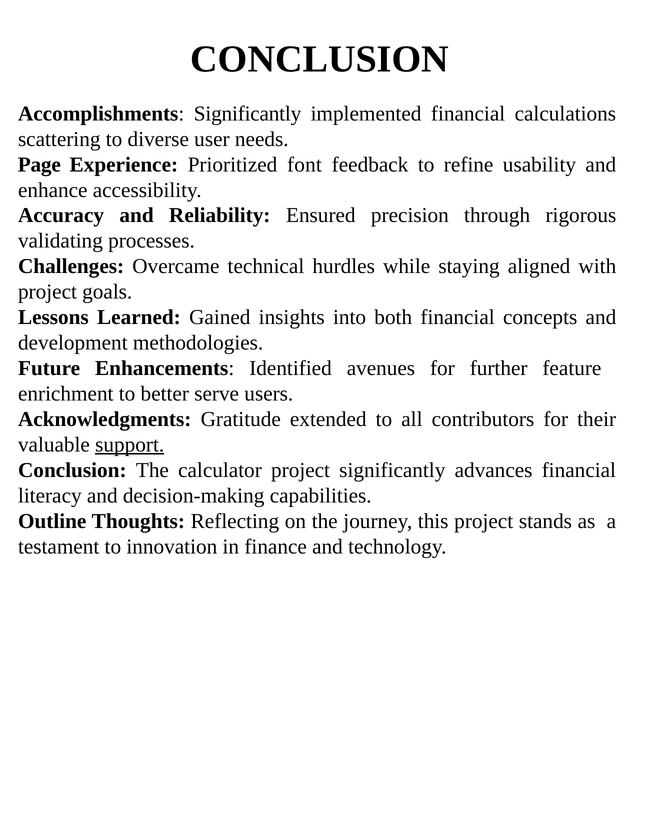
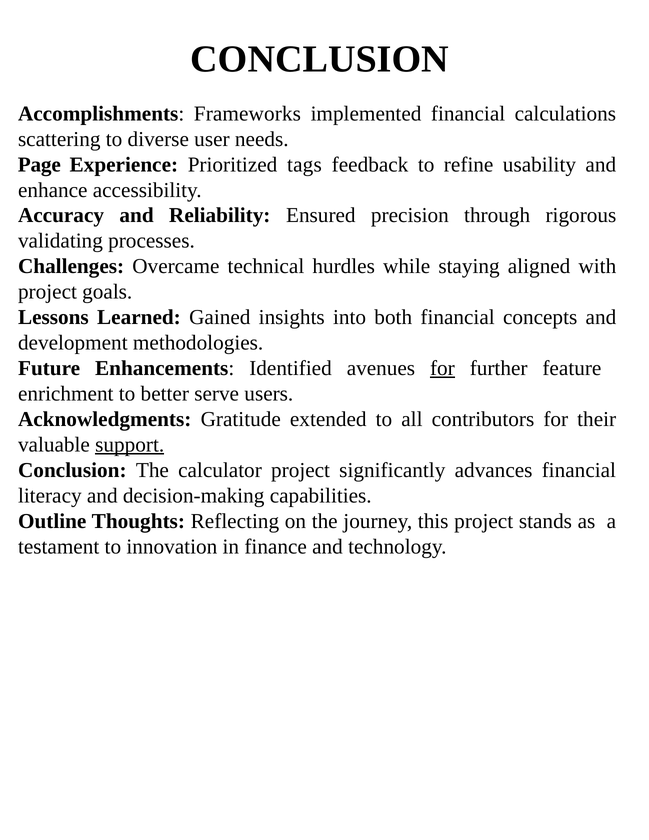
Accomplishments Significantly: Significantly -> Frameworks (247, 114)
font: font -> tags (304, 165)
for underline: none -> present (442, 368)
